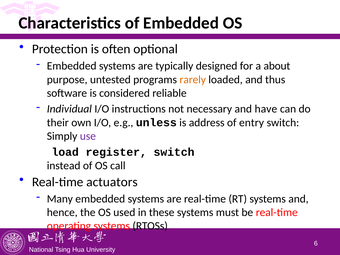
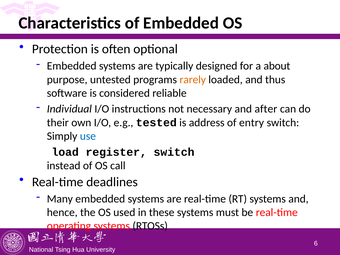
have: have -> after (266, 109)
unless: unless -> tested (156, 123)
use colour: purple -> blue (88, 136)
actuators: actuators -> deadlines (112, 182)
